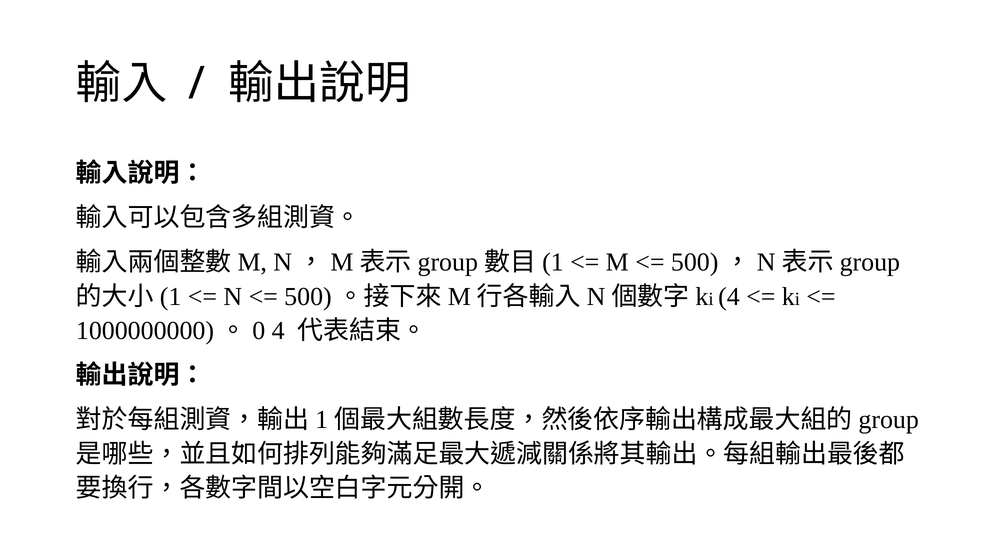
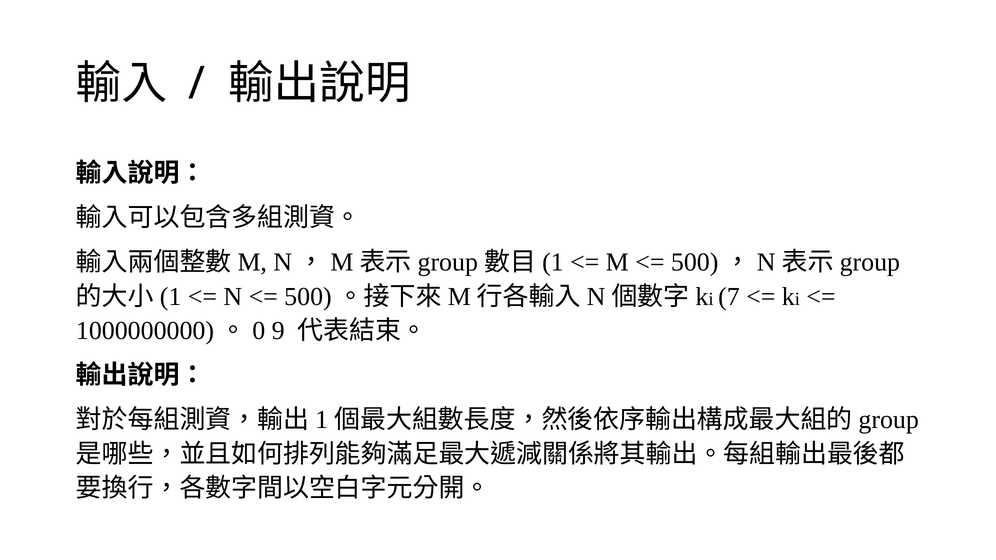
4: 4 -> 7 (729, 297)
1000000000)。0 4: 4 -> 9 (278, 331)
